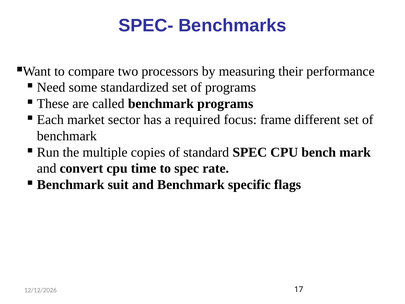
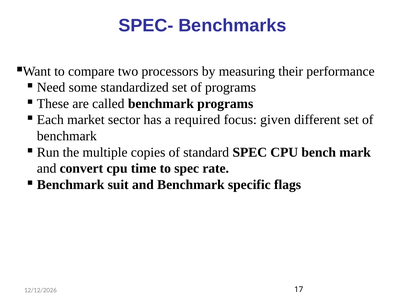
frame: frame -> given (275, 120)
